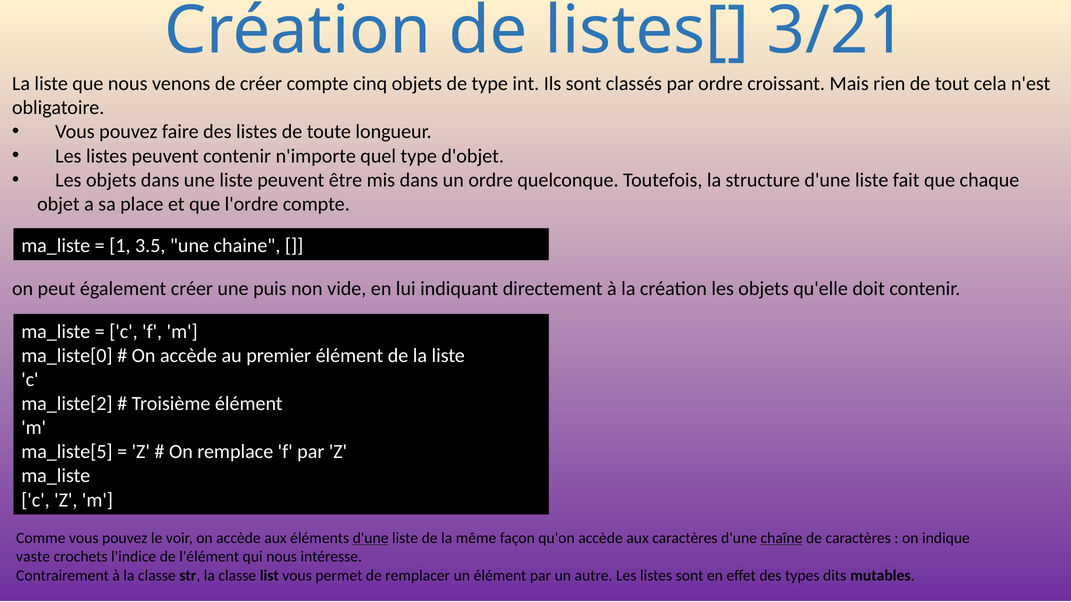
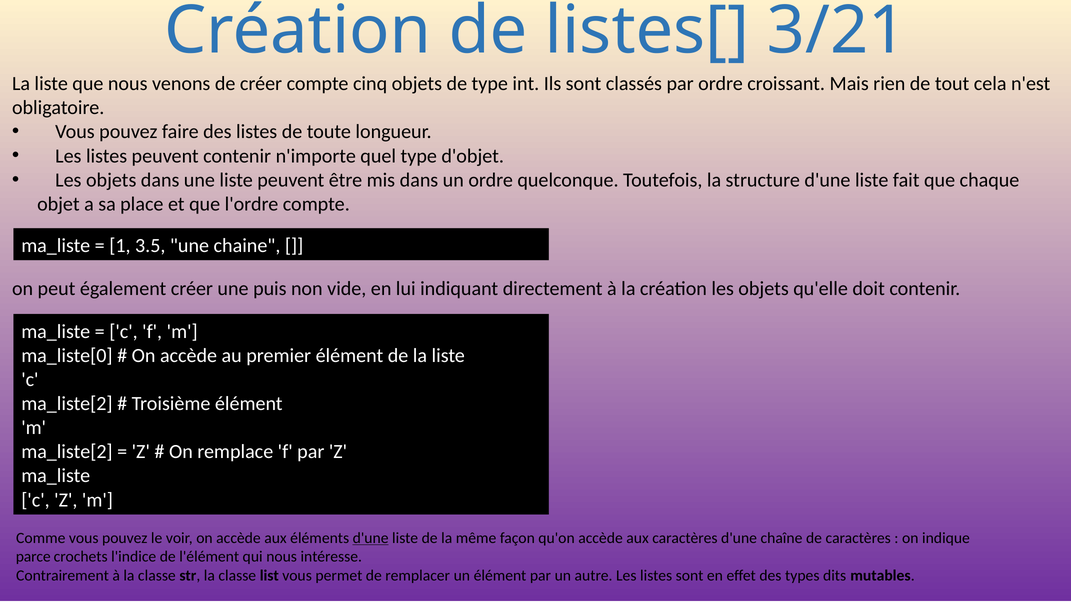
ma_liste[5: ma_liste[5 -> ma_liste[2 (67, 452)
chaîne underline: present -> none (781, 538)
vaste: vaste -> parce (33, 557)
